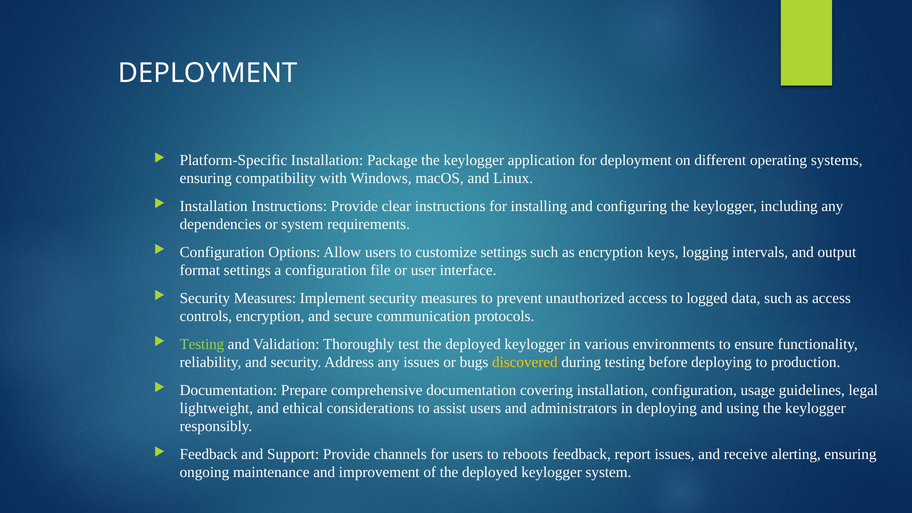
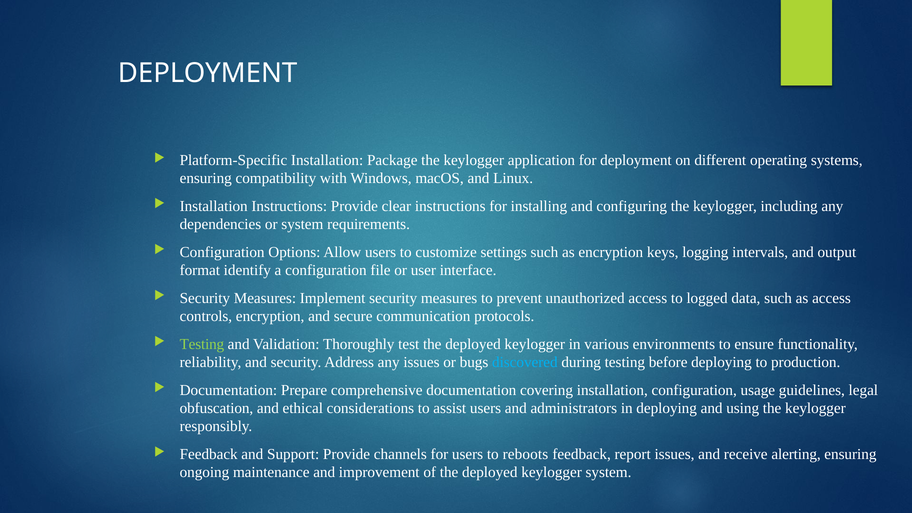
format settings: settings -> identify (247, 270)
discovered colour: yellow -> light blue (525, 362)
lightweight: lightweight -> obfuscation (216, 408)
